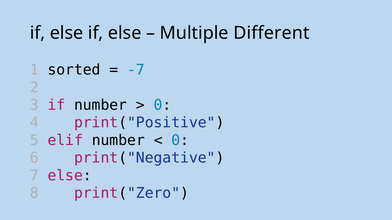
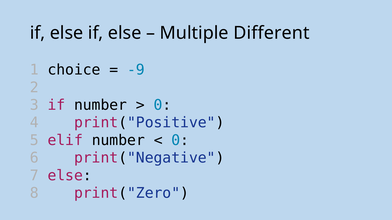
sorted: sorted -> choice (74, 70)
-7: -7 -> -9 (136, 70)
